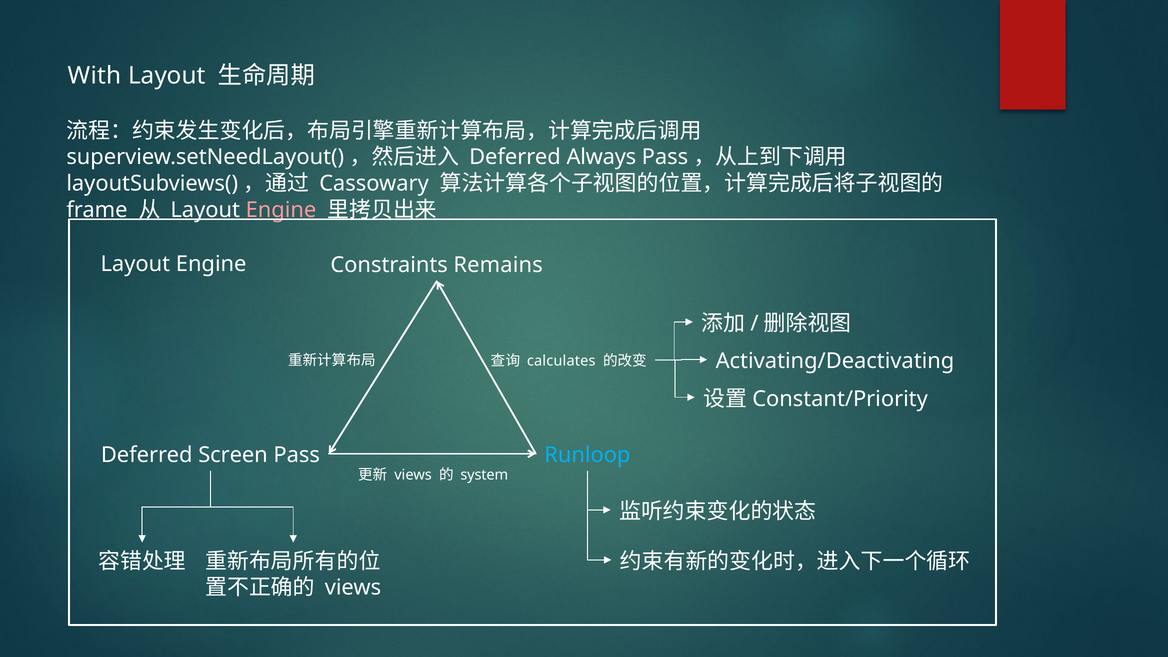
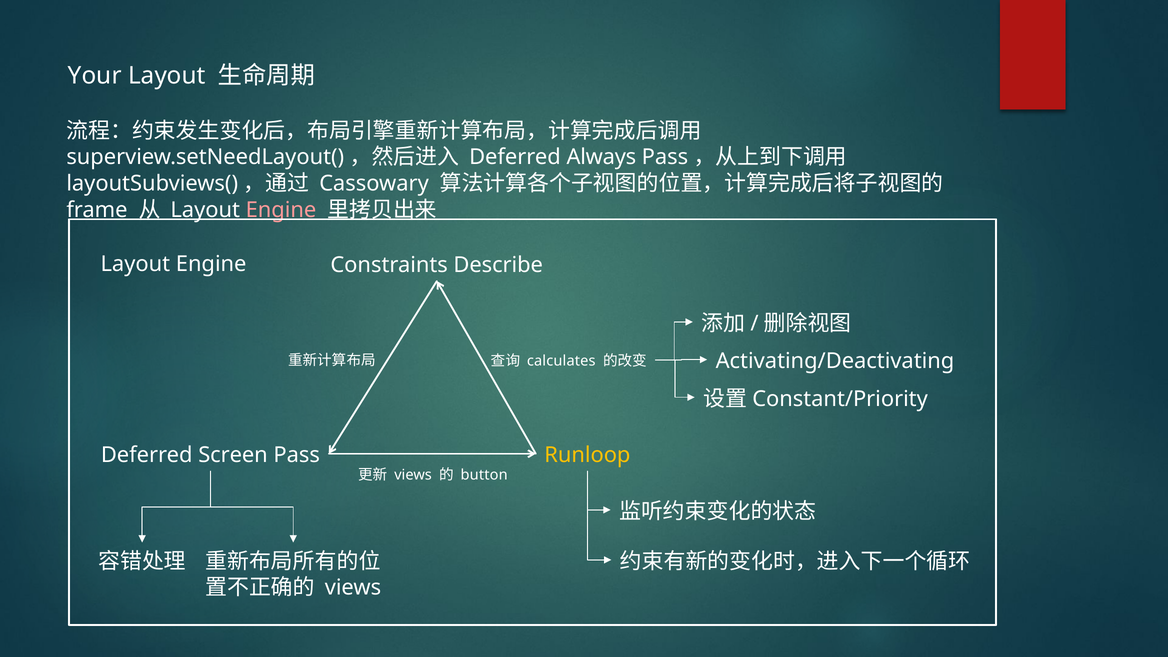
With: With -> Your (95, 76)
Remains: Remains -> Describe (498, 265)
Runloop colour: light blue -> yellow (587, 455)
system: system -> button (484, 475)
